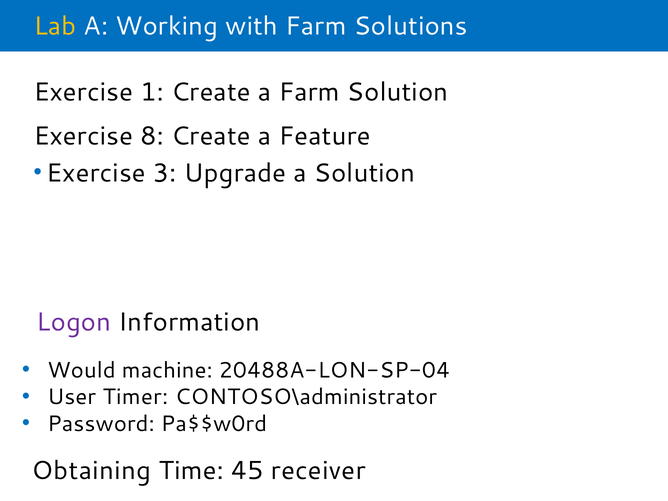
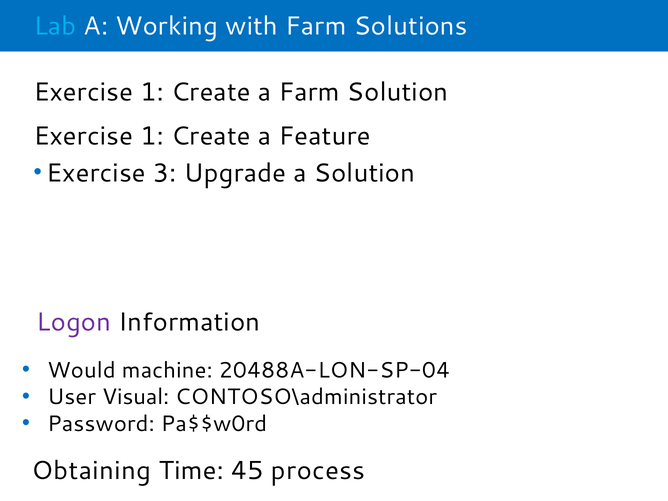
Lab colour: yellow -> light blue (55, 26)
8: 8 -> 1 (152, 136)
Timer: Timer -> Visual (136, 397)
receiver: receiver -> process (318, 471)
